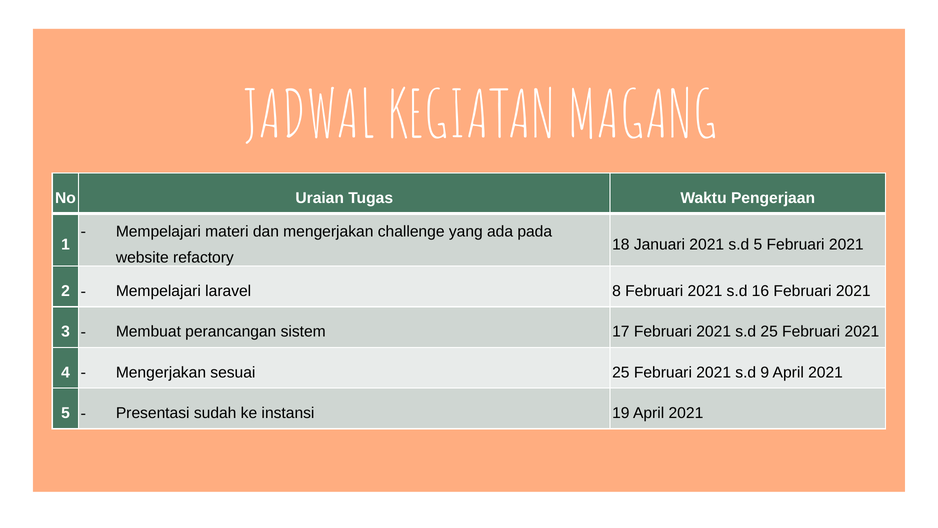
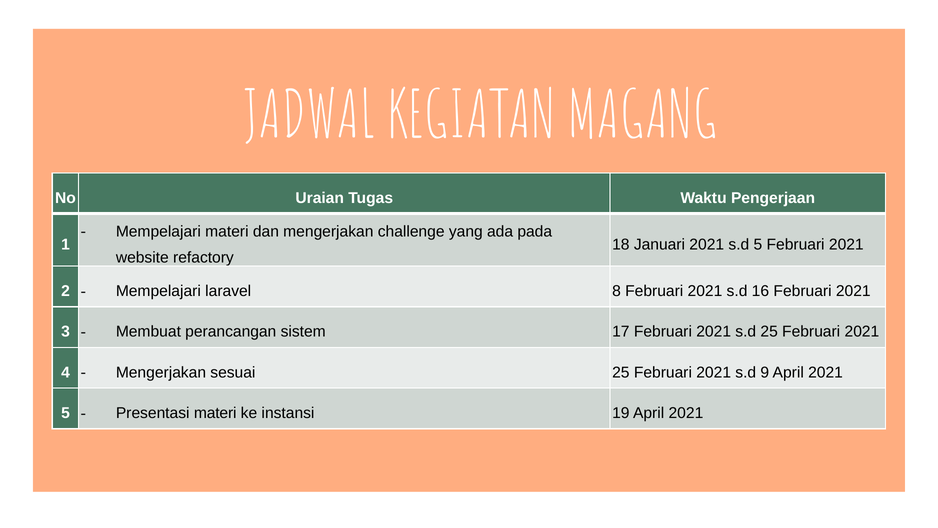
Presentasi sudah: sudah -> materi (215, 413)
